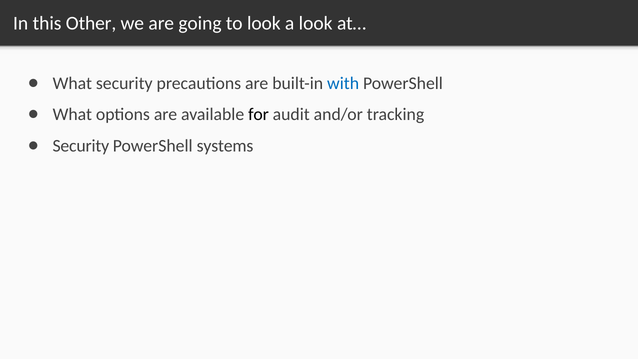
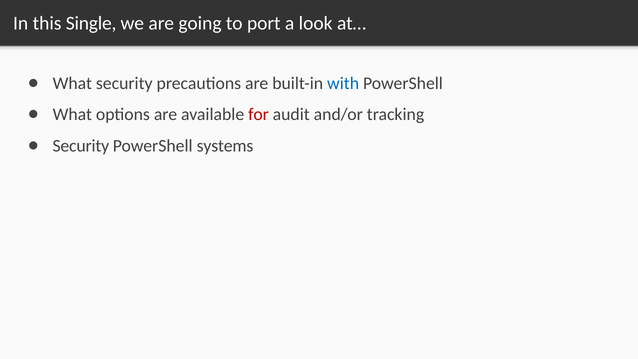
Other: Other -> Single (91, 24)
to look: look -> port (264, 24)
for colour: black -> red (259, 115)
